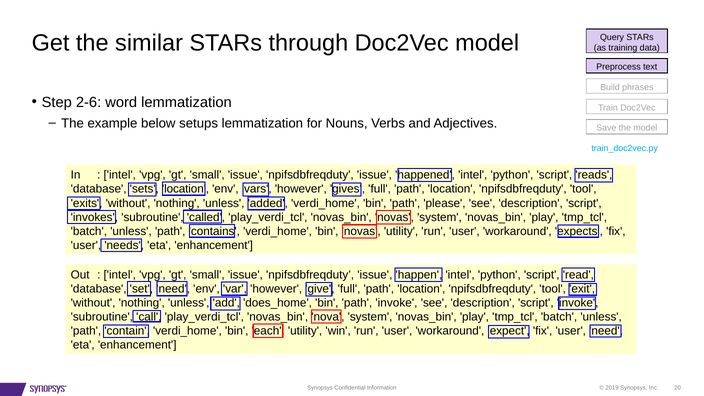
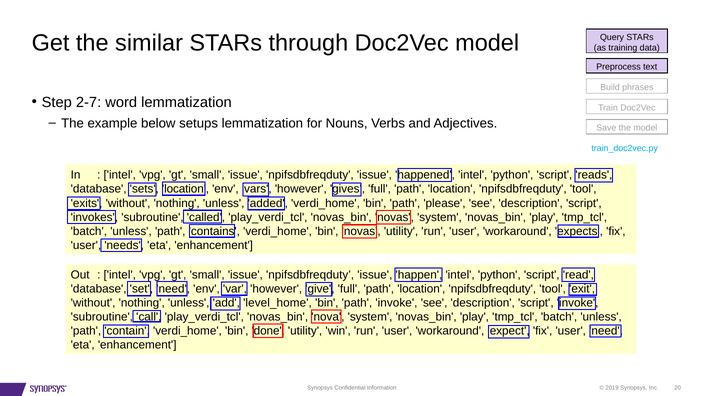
2-6: 2-6 -> 2-7 (89, 102)
does_home: does_home -> level_home (277, 303)
each: each -> done (268, 331)
